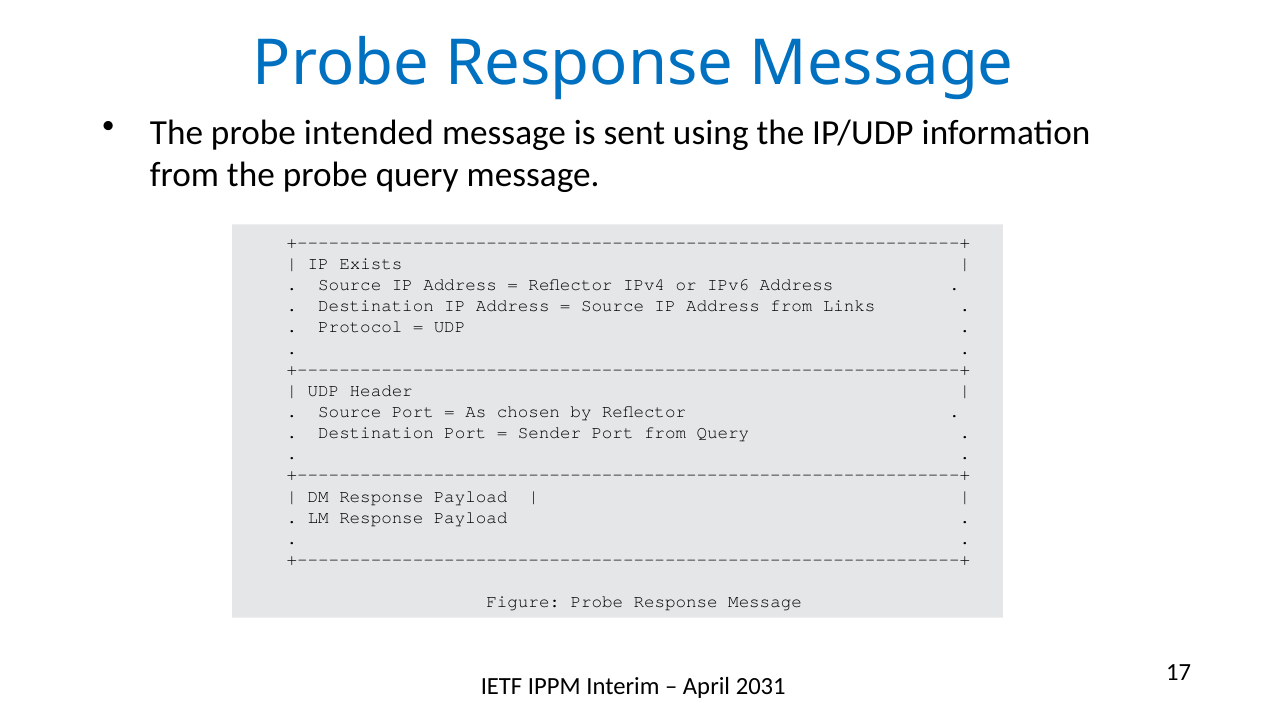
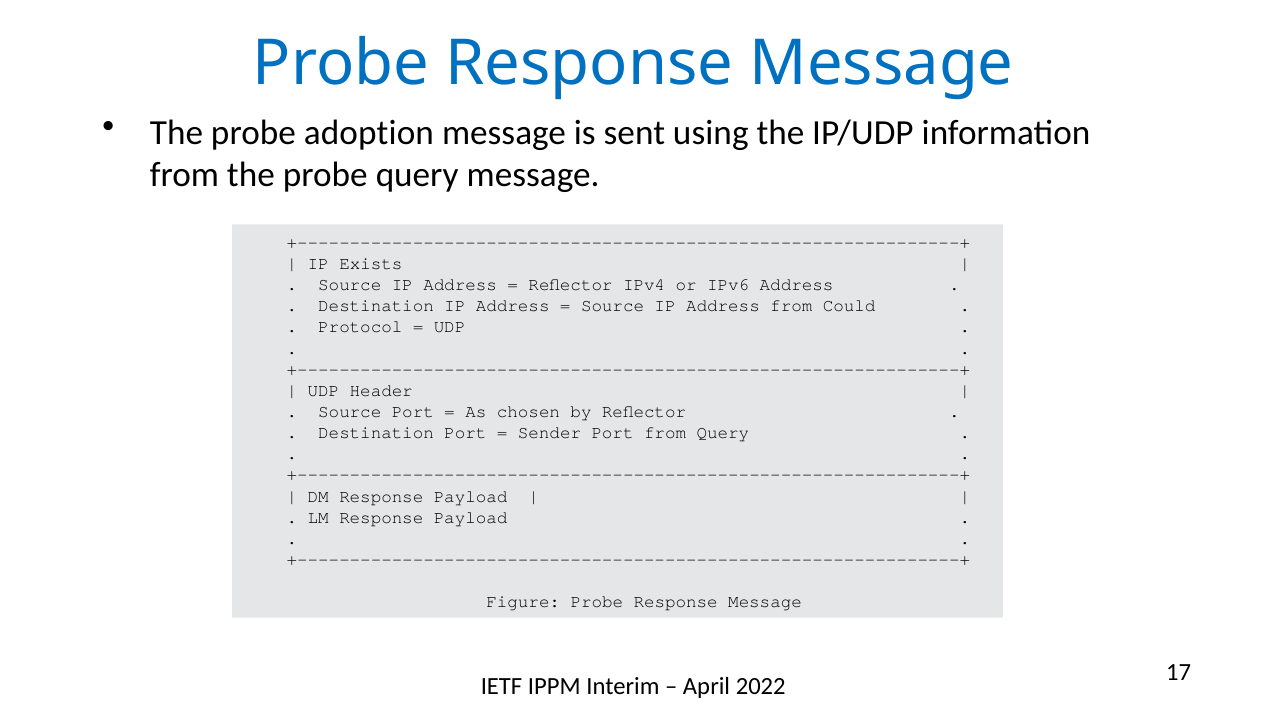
intended: intended -> adoption (369, 133)
Links: Links -> Could (849, 306)
2031: 2031 -> 2022 (761, 686)
